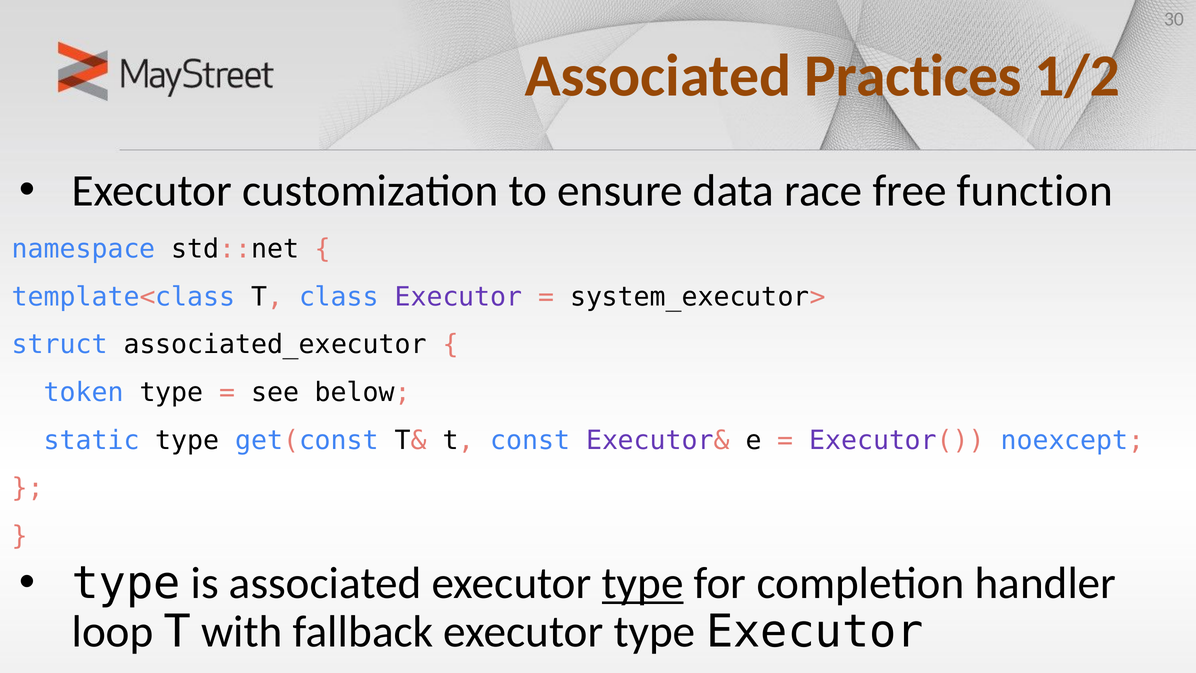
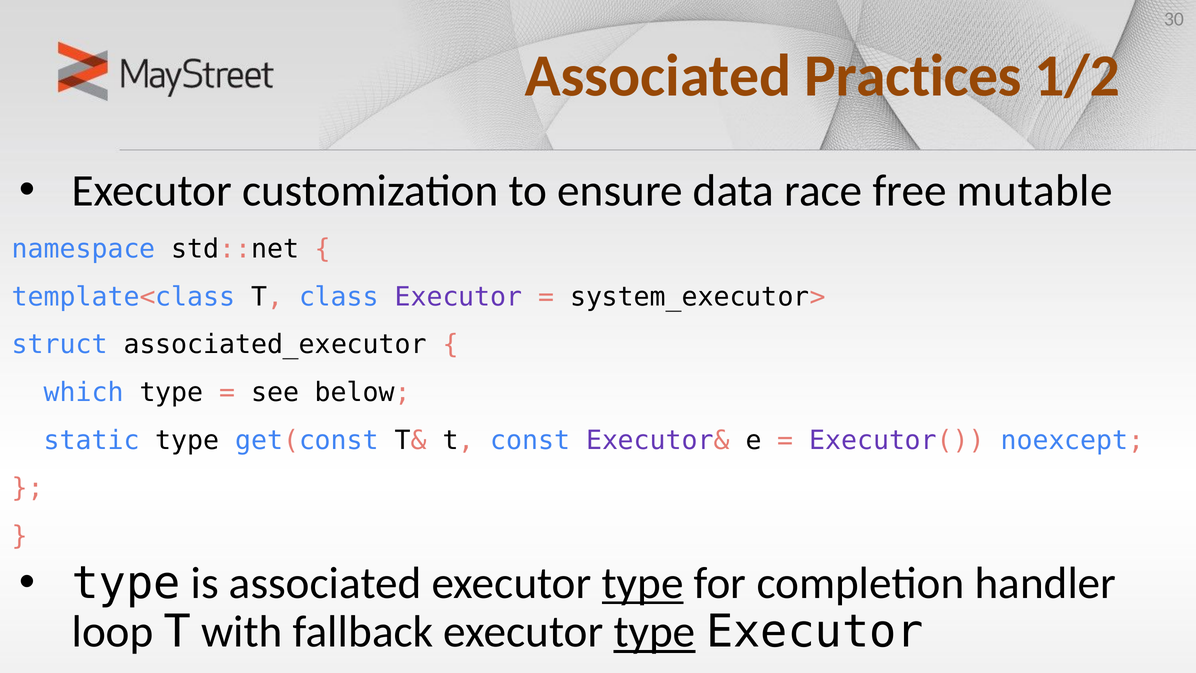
function: function -> mutable (1035, 191)
token: token -> which (84, 392)
type underline: none -> present (654, 632)
